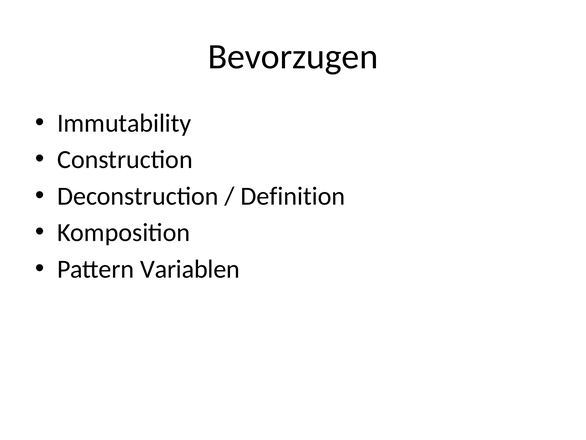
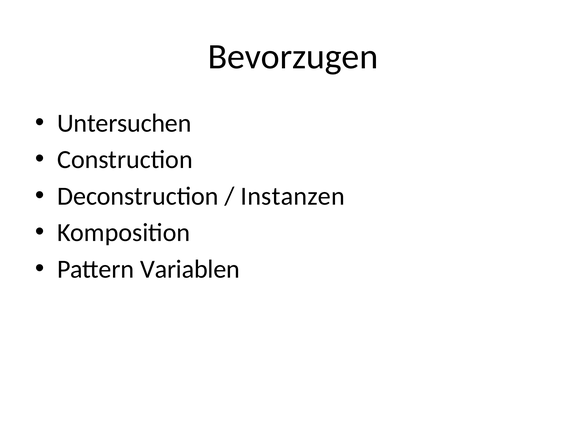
Immutability: Immutability -> Untersuchen (124, 123)
Definition: Definition -> Instanzen (293, 196)
